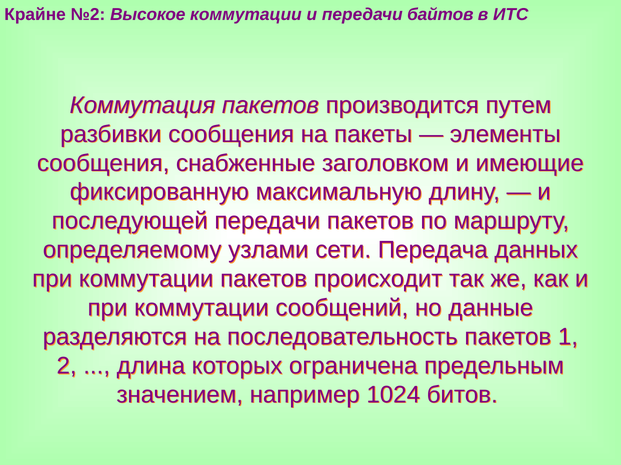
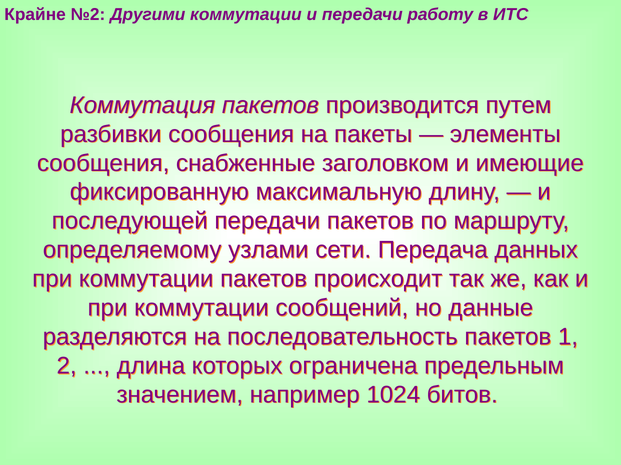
Высокое: Высокое -> Другими (148, 15)
байтов: байтов -> работу (440, 15)
